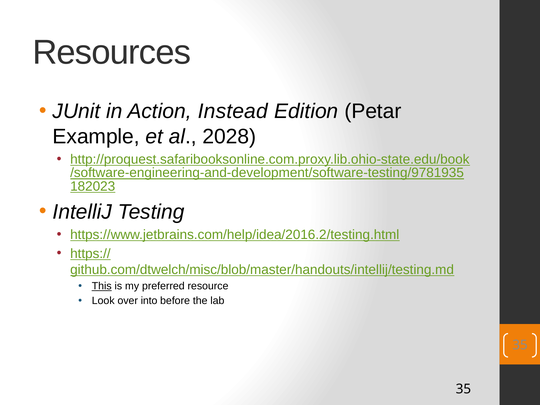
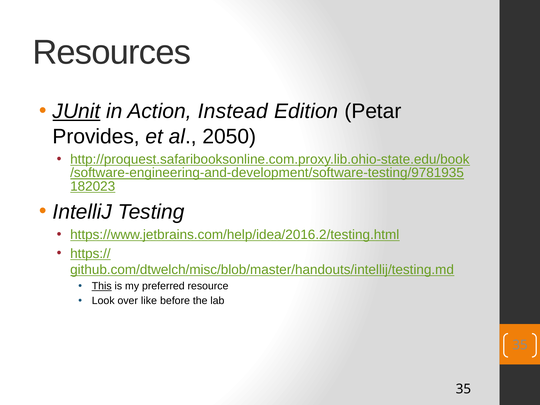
JUnit underline: none -> present (77, 111)
Example: Example -> Provides (96, 136)
2028: 2028 -> 2050 (229, 136)
into: into -> like (149, 301)
